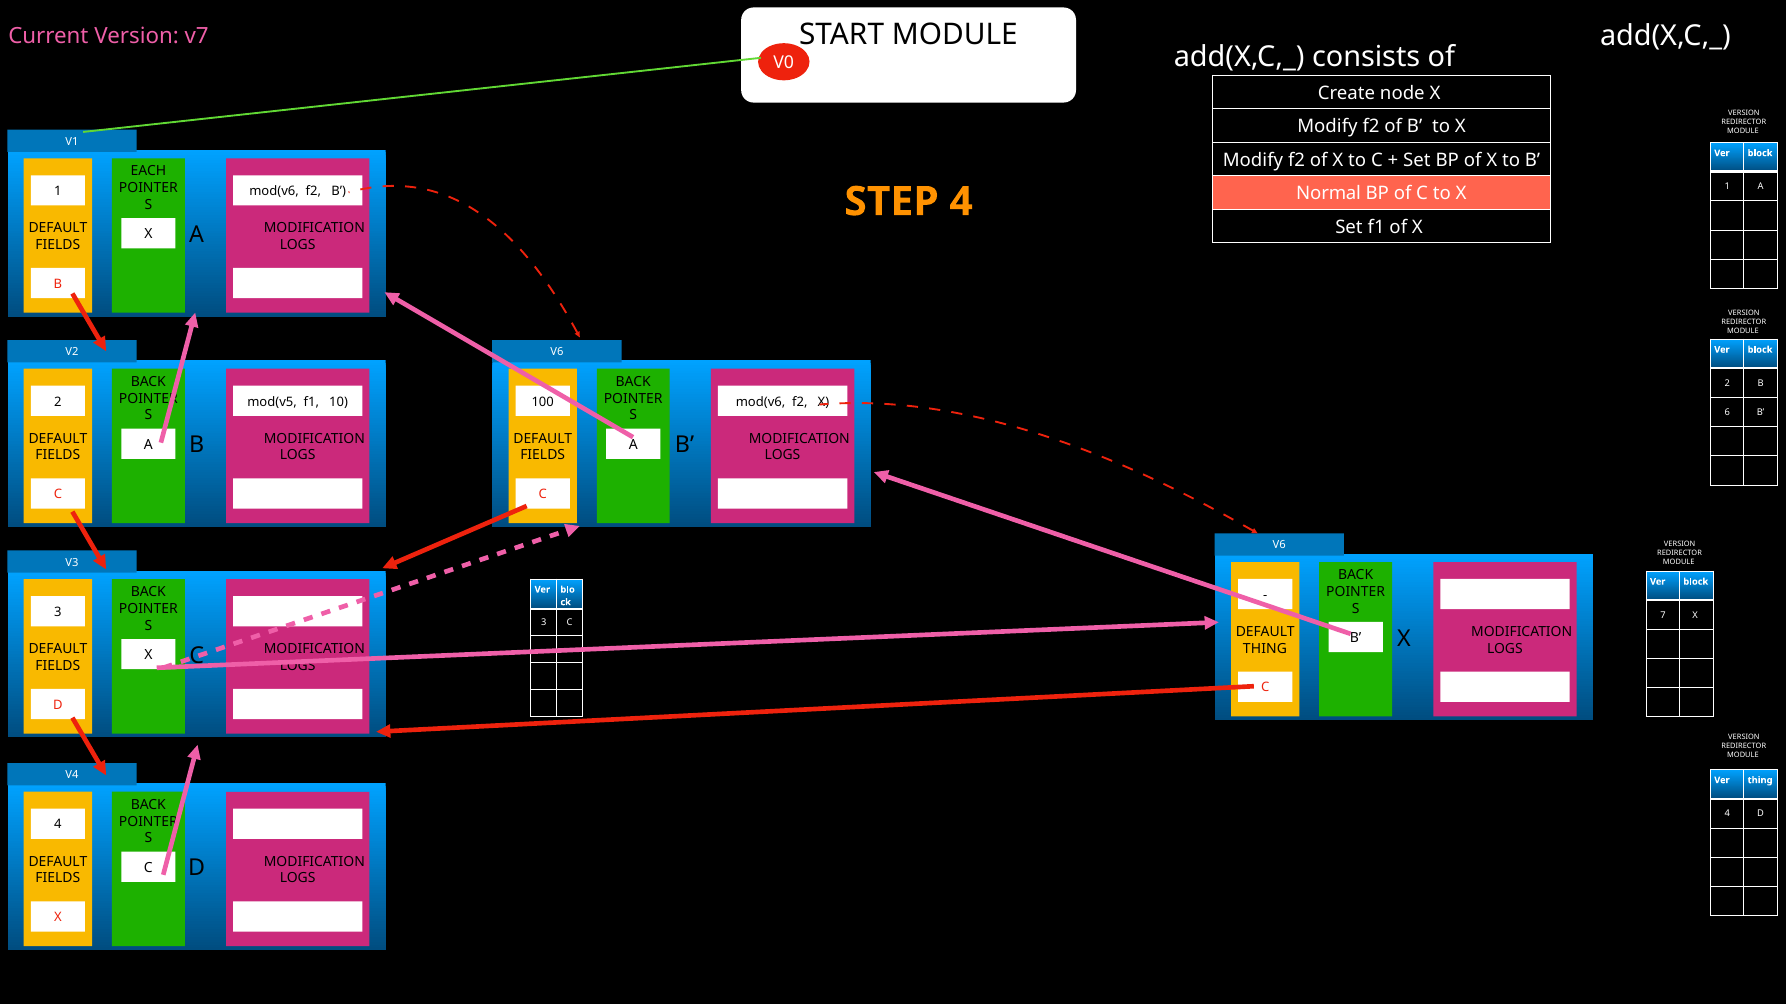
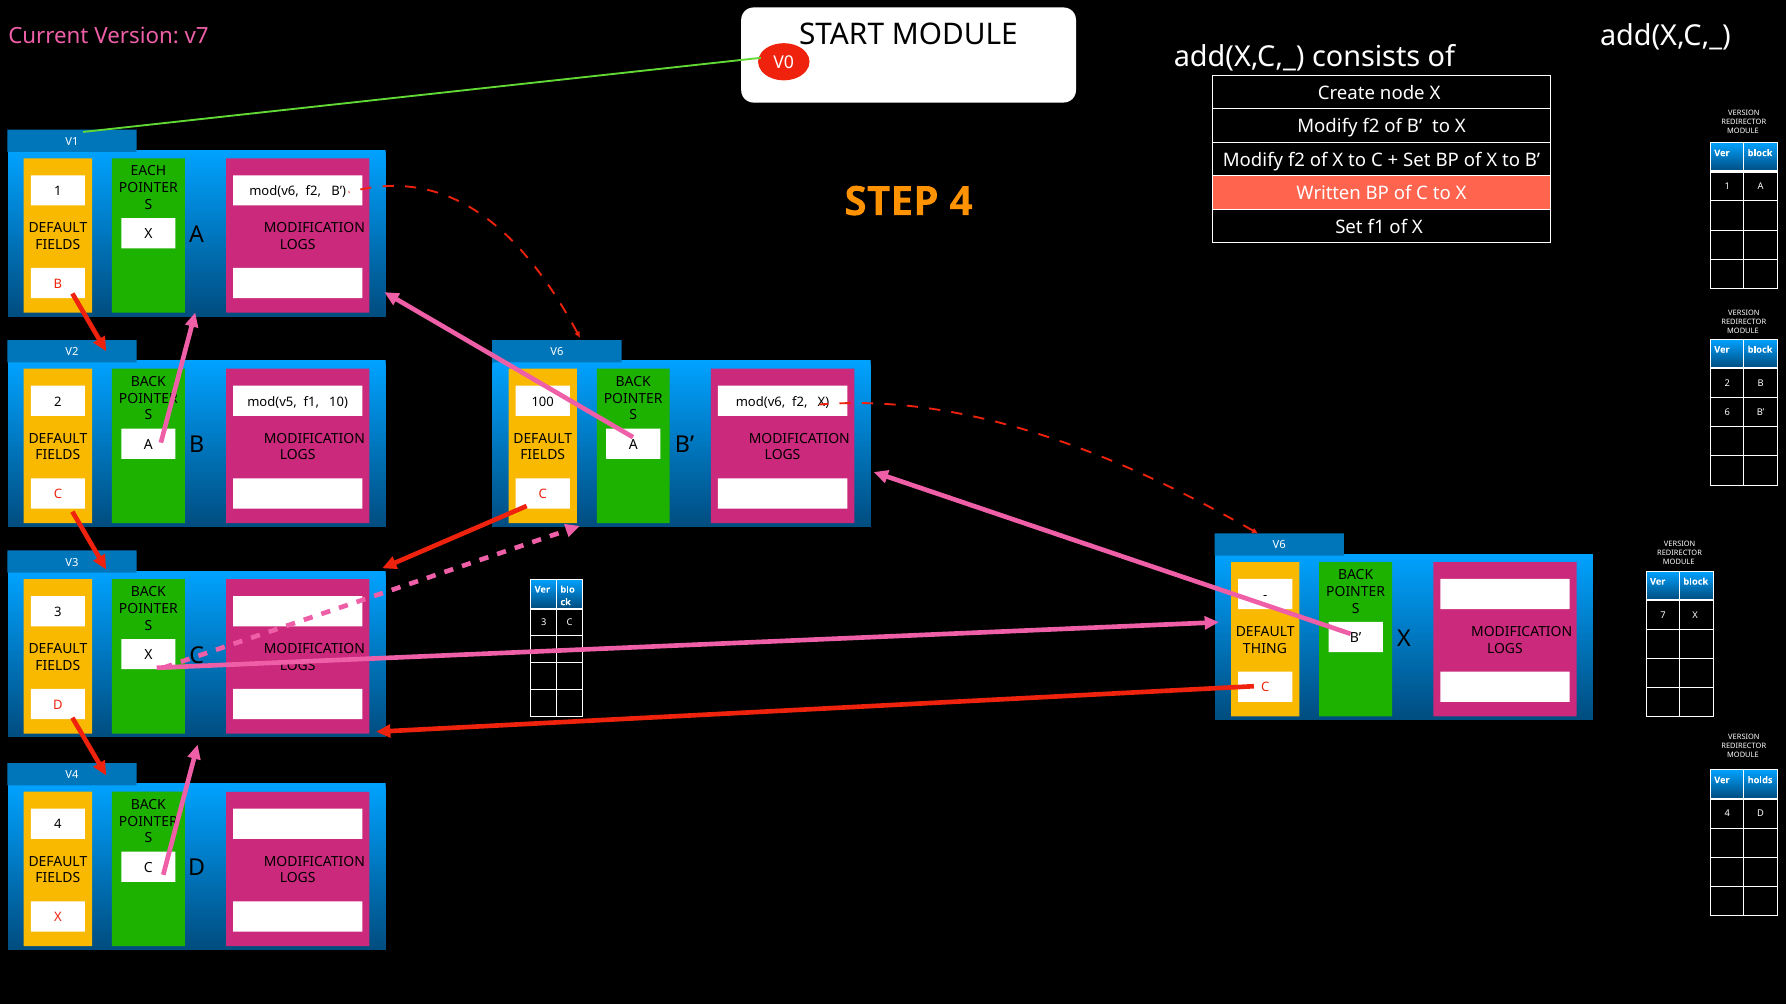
Normal: Normal -> Written (1329, 194)
Ver thing: thing -> holds (1760, 781)
